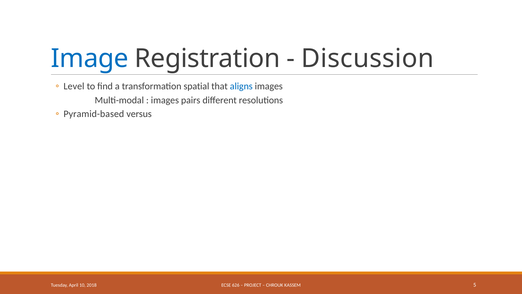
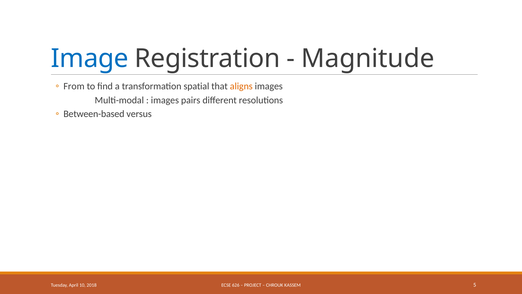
Discussion: Discussion -> Magnitude (368, 58)
Level: Level -> From (74, 86)
aligns colour: blue -> orange (241, 86)
Pyramid-based: Pyramid-based -> Between-based (94, 114)
